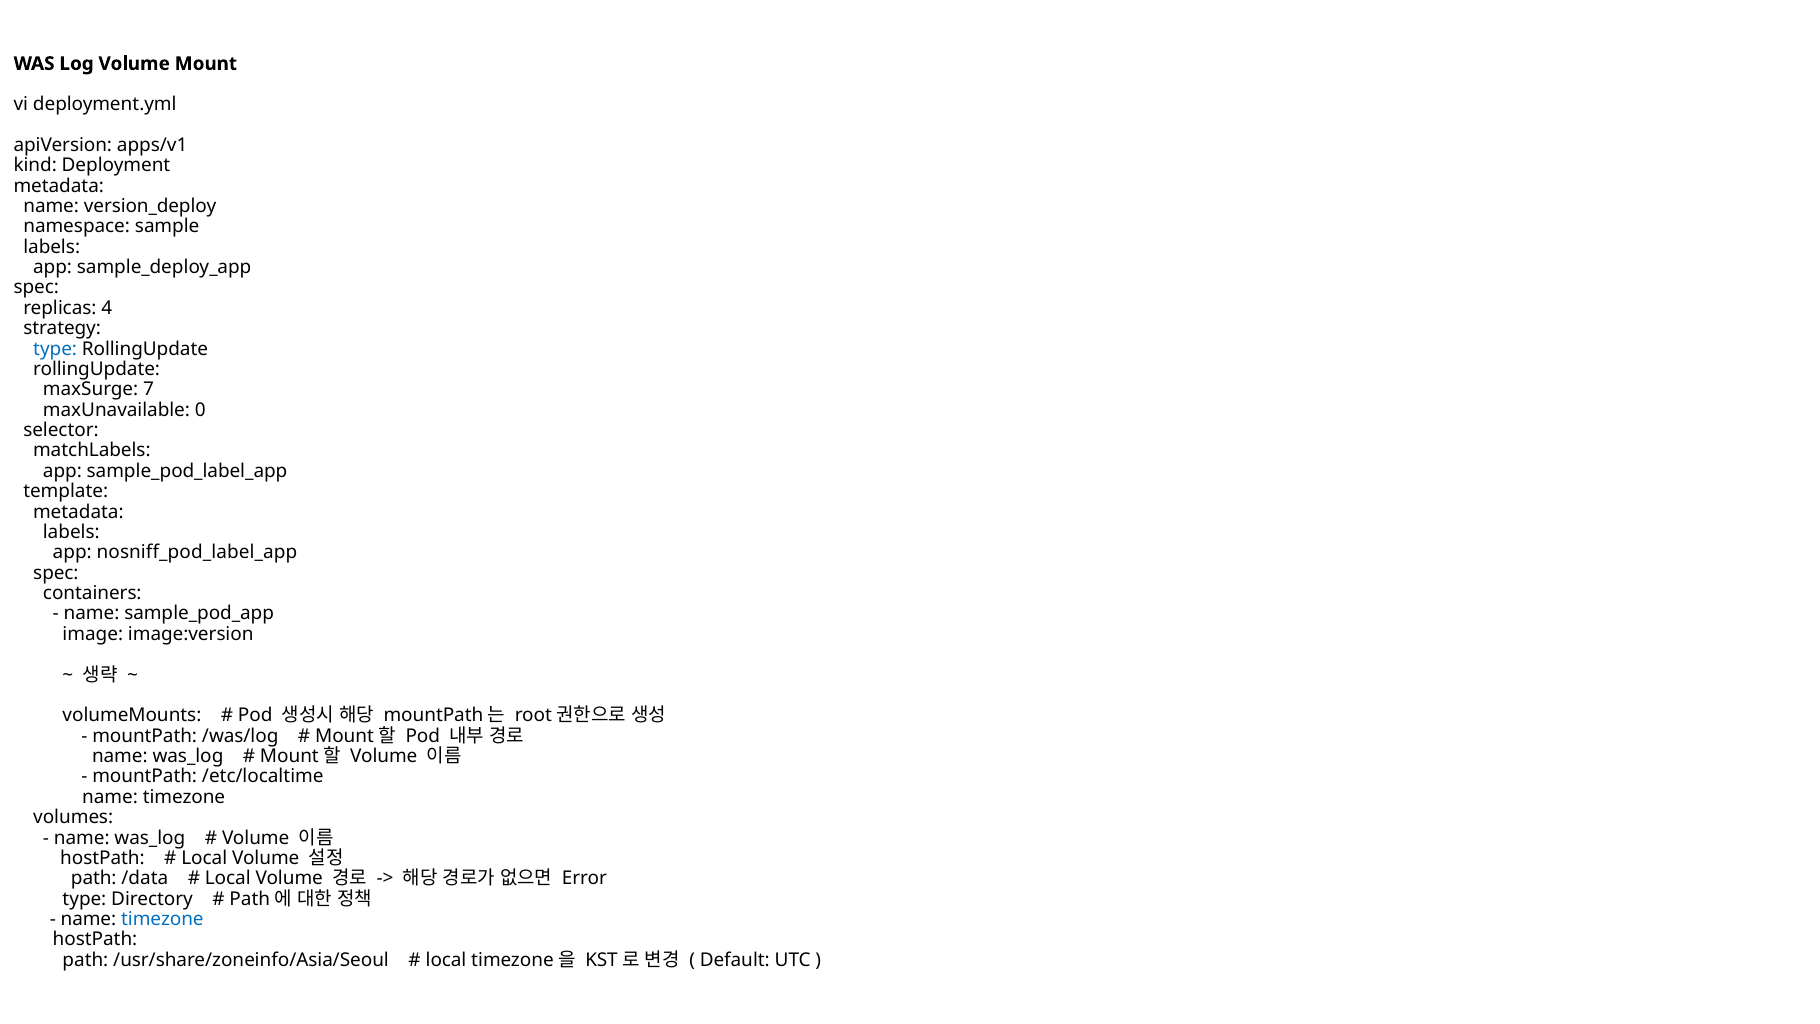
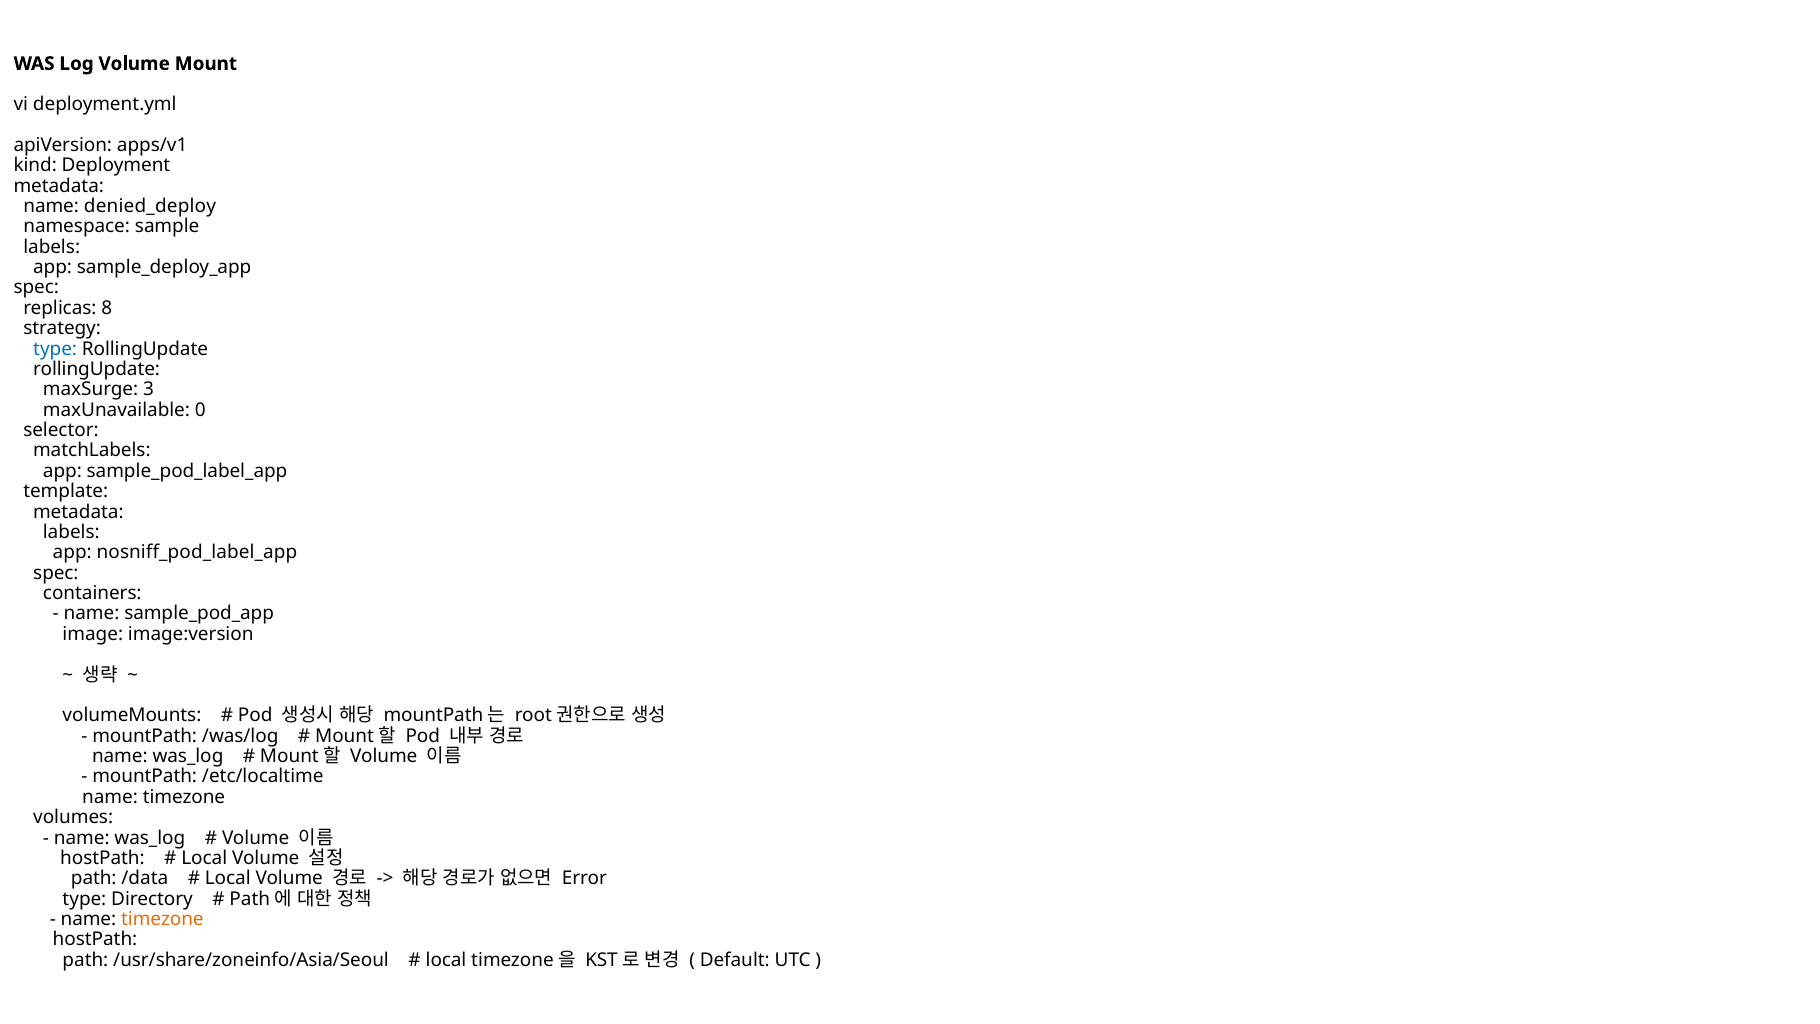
version_deploy: version_deploy -> denied_deploy (150, 206)
4: 4 -> 8 (107, 308)
7: 7 -> 3 (149, 389)
timezone colour: blue -> orange (162, 919)
